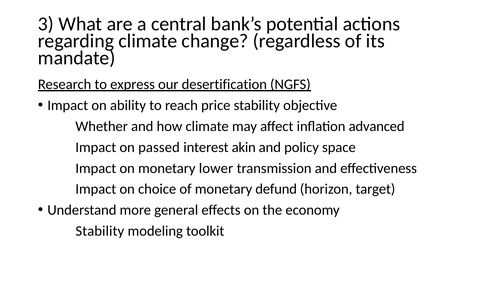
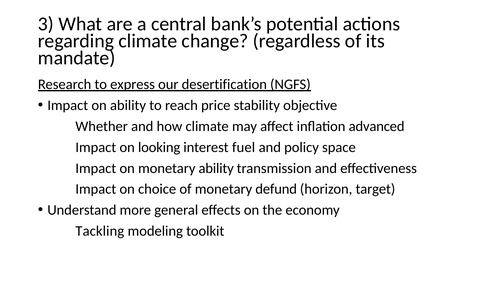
passed: passed -> looking (159, 147)
akin: akin -> fuel (244, 147)
monetary lower: lower -> ability (216, 168)
Stability: Stability -> Tackling (100, 231)
